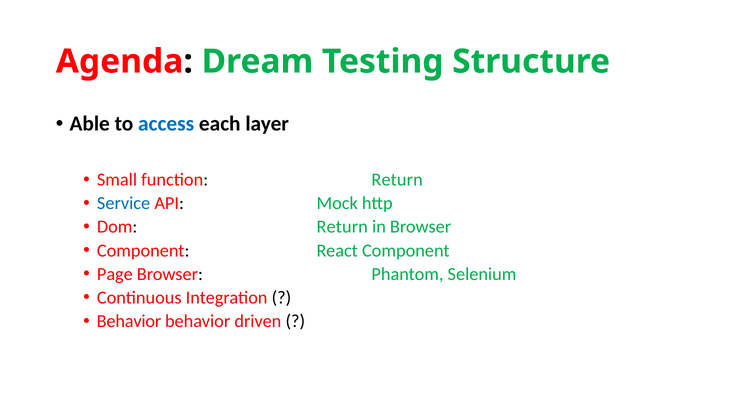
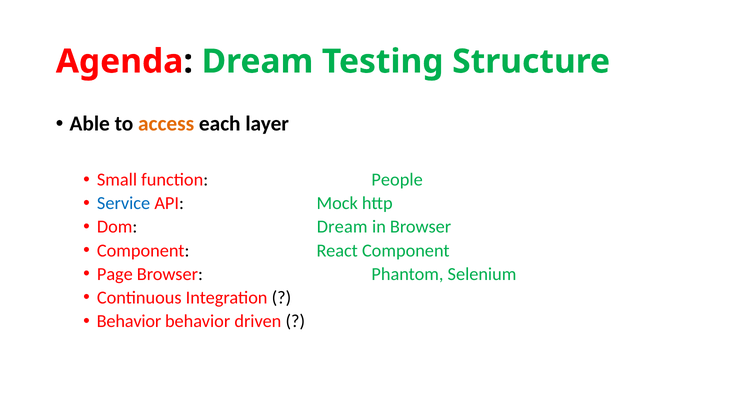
access colour: blue -> orange (166, 124)
function Return: Return -> People (397, 180)
Dom Return: Return -> Dream (342, 227)
